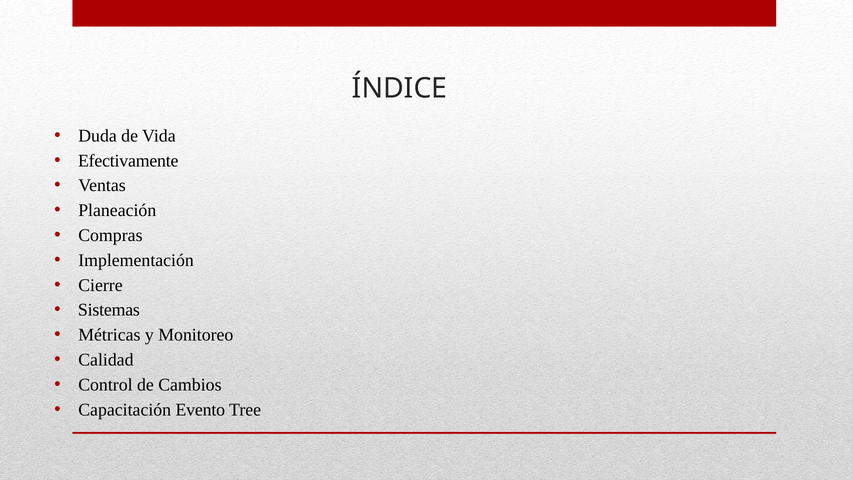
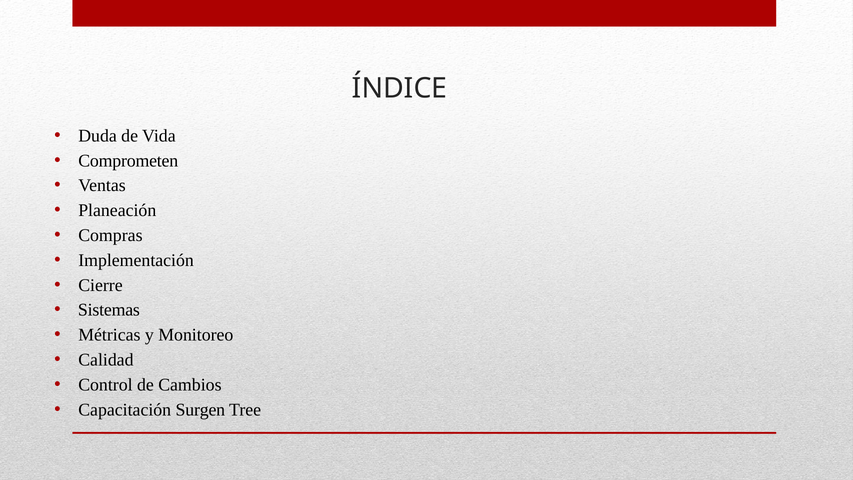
Efectivamente: Efectivamente -> Comprometen (128, 161)
Evento: Evento -> Surgen (200, 410)
